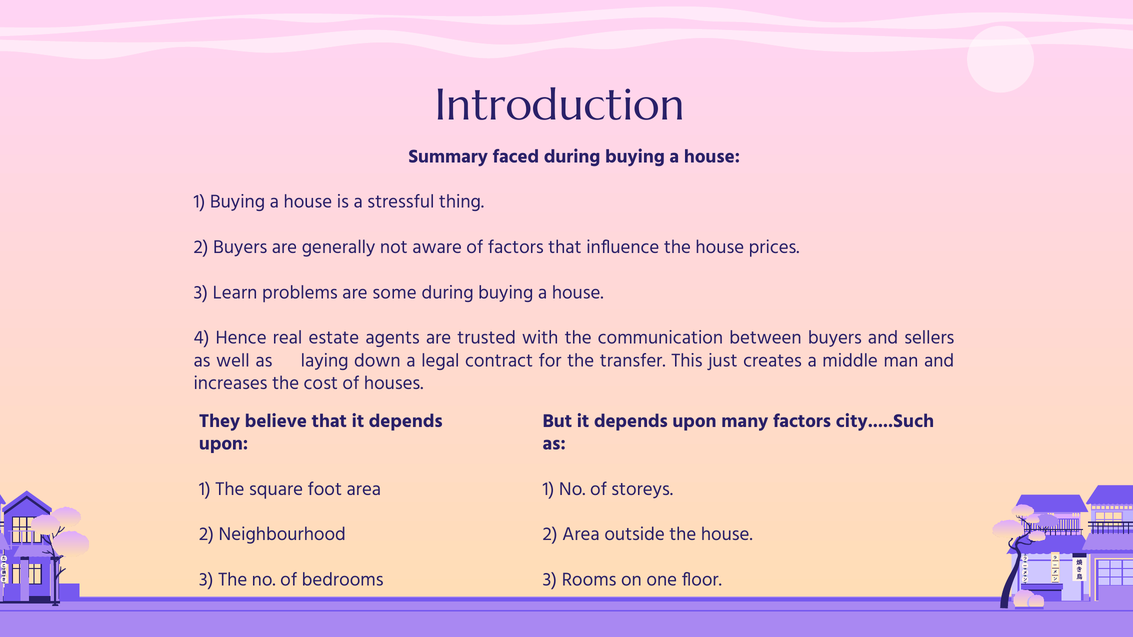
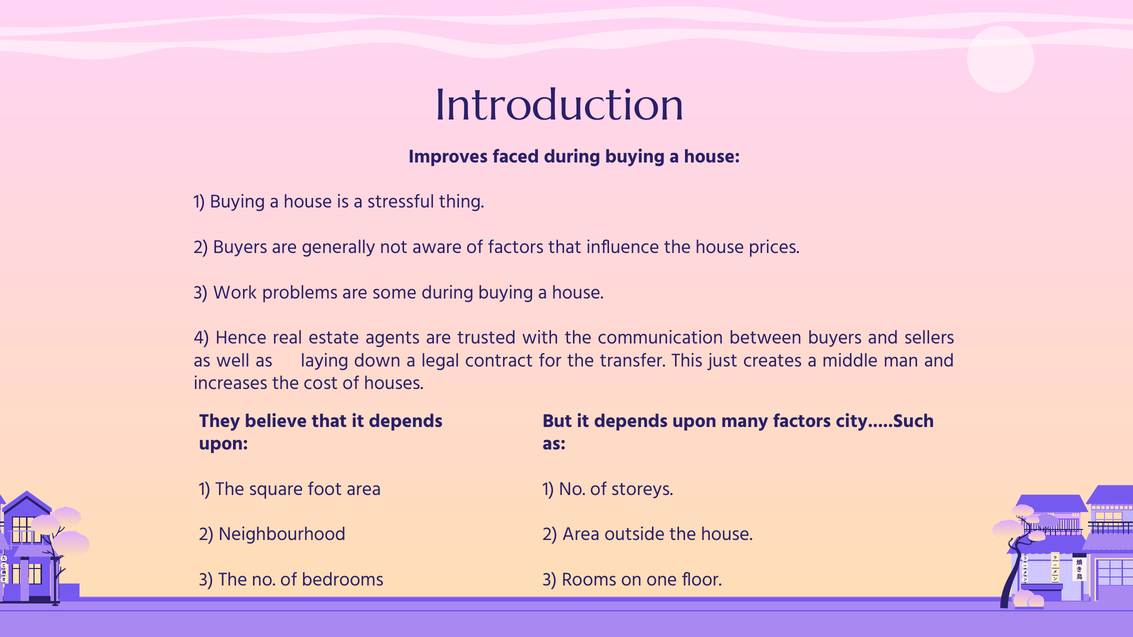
Summary: Summary -> Improves (448, 157)
Learn: Learn -> Work (235, 293)
